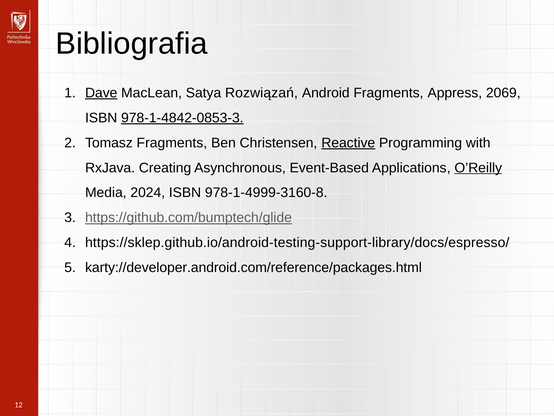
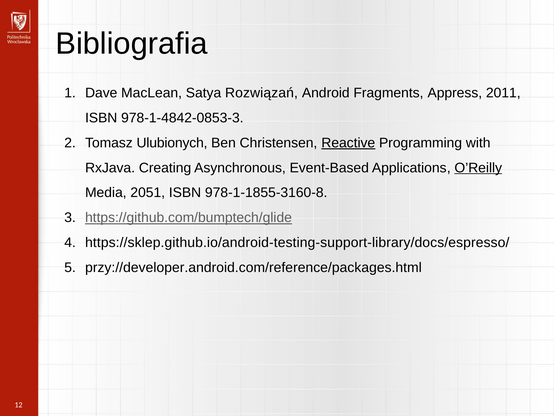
Dave underline: present -> none (101, 93)
2069: 2069 -> 2011 (503, 93)
978-1-4842-0853-3 underline: present -> none (182, 118)
Tomasz Fragments: Fragments -> Ulubionych (172, 143)
2024: 2024 -> 2051 (148, 193)
978-1-4999-3160-8: 978-1-4999-3160-8 -> 978-1-1855-3160-8 (266, 193)
karty://developer.android.com/reference/packages.html: karty://developer.android.com/reference/packages.html -> przy://developer.android.com/reference/packages.html (253, 267)
